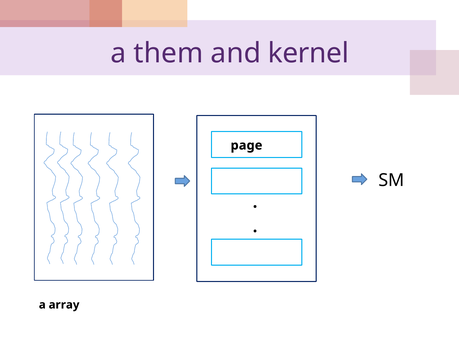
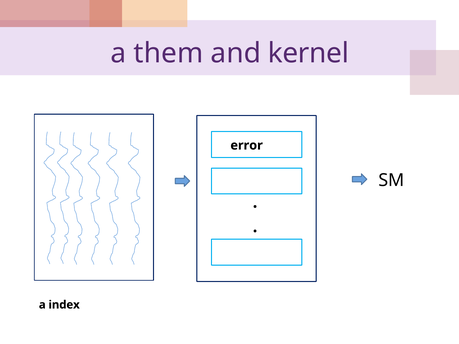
page: page -> error (247, 145)
array: array -> index (64, 305)
